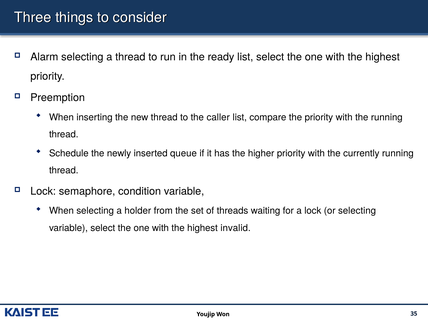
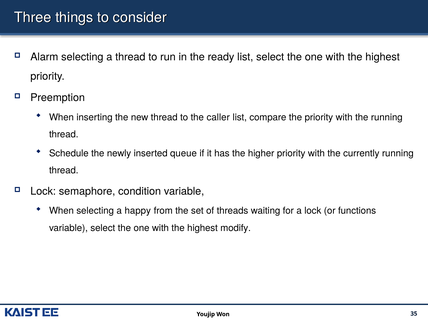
holder: holder -> happy (138, 211)
or selecting: selecting -> functions (357, 211)
invalid: invalid -> modify (236, 228)
